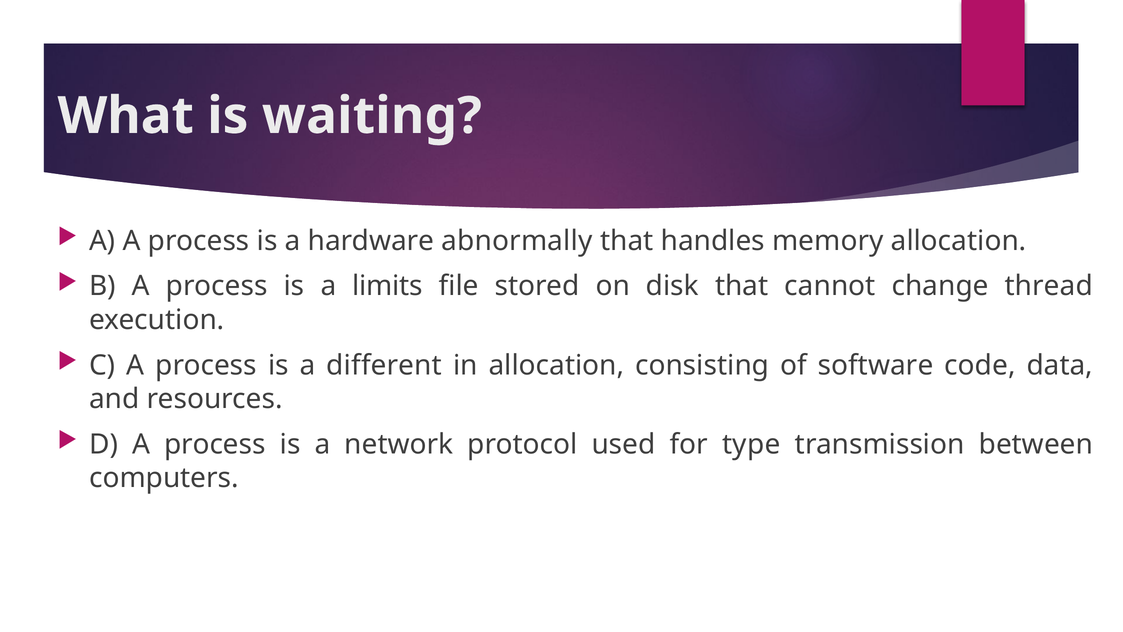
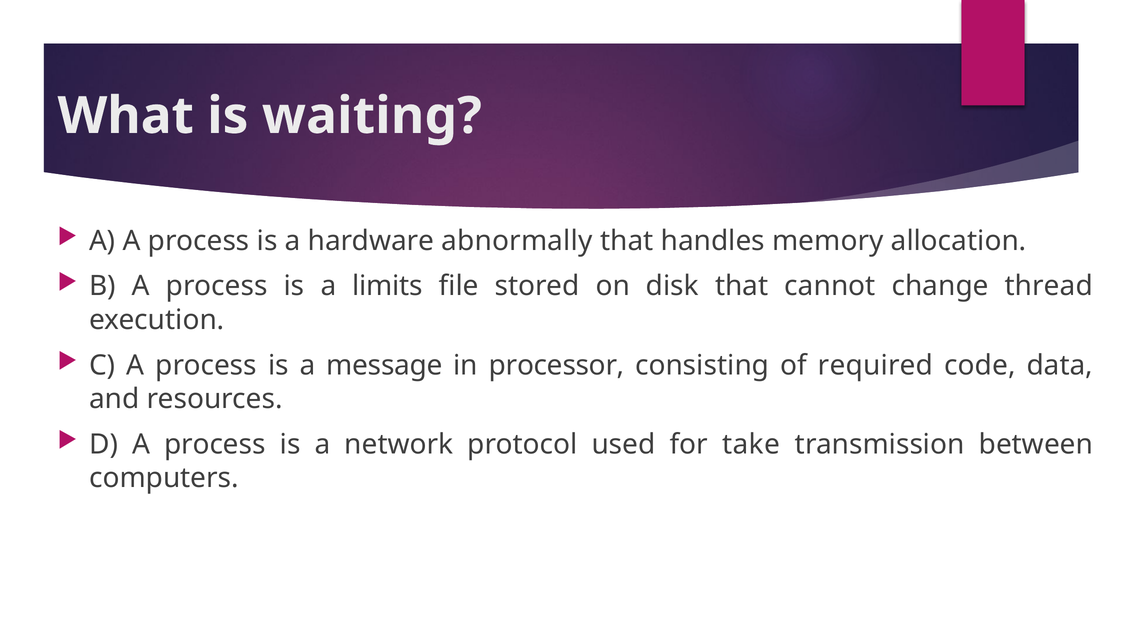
different: different -> message (384, 365)
in allocation: allocation -> processor (557, 365)
software: software -> required (876, 365)
type: type -> take (751, 444)
